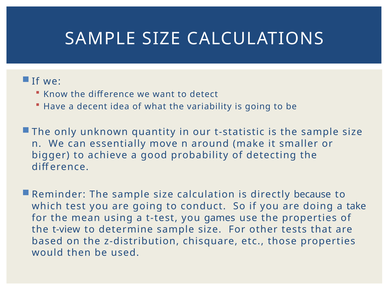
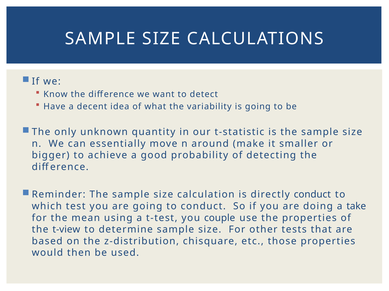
directly because: because -> conduct (312, 195)
games: games -> couple (220, 218)
